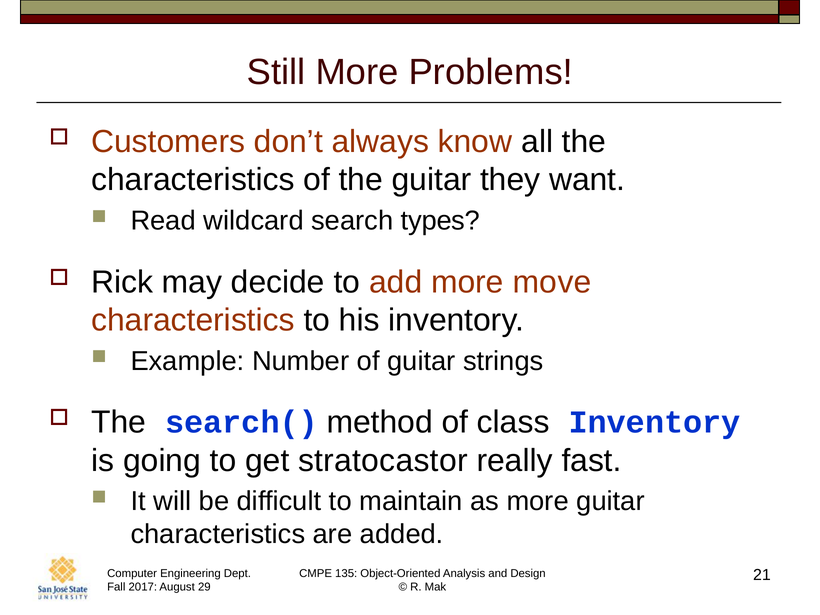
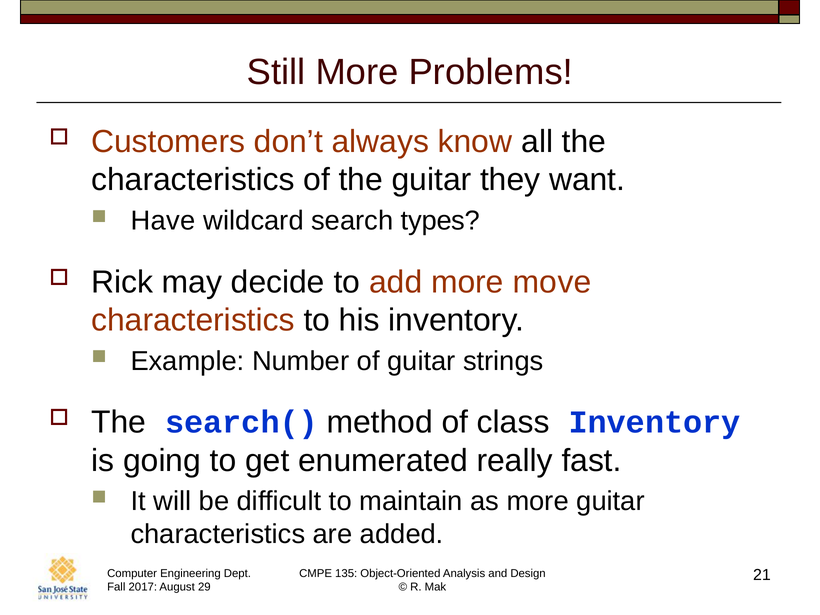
Read: Read -> Have (163, 221)
stratocastor: stratocastor -> enumerated (383, 461)
